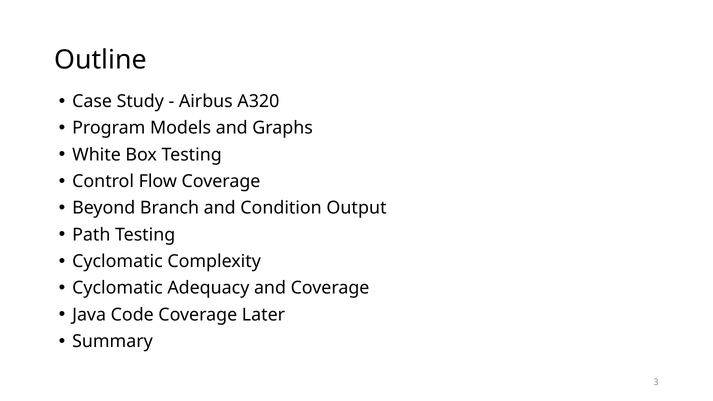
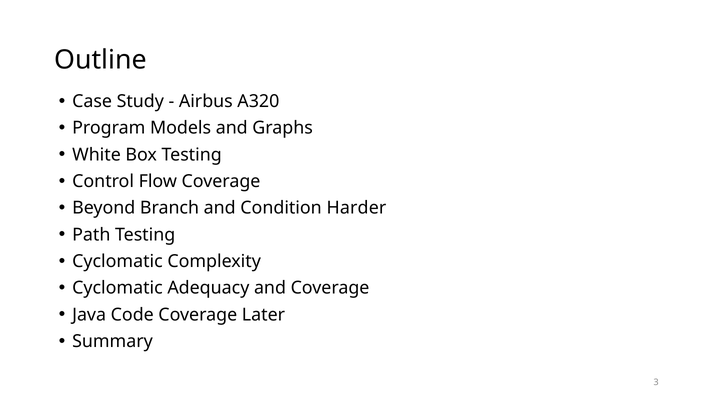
Output: Output -> Harder (356, 208)
